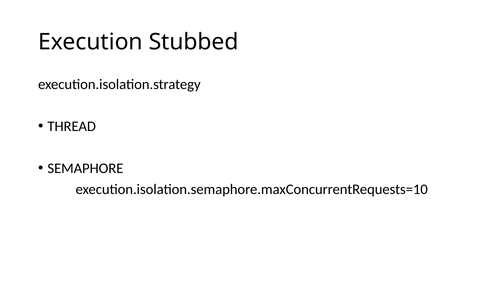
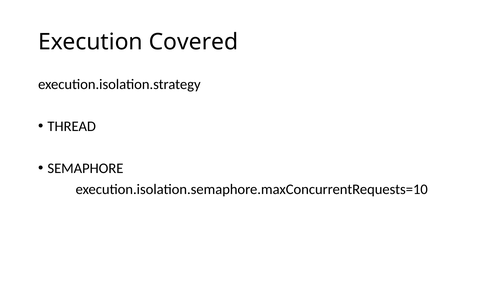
Stubbed: Stubbed -> Covered (194, 42)
